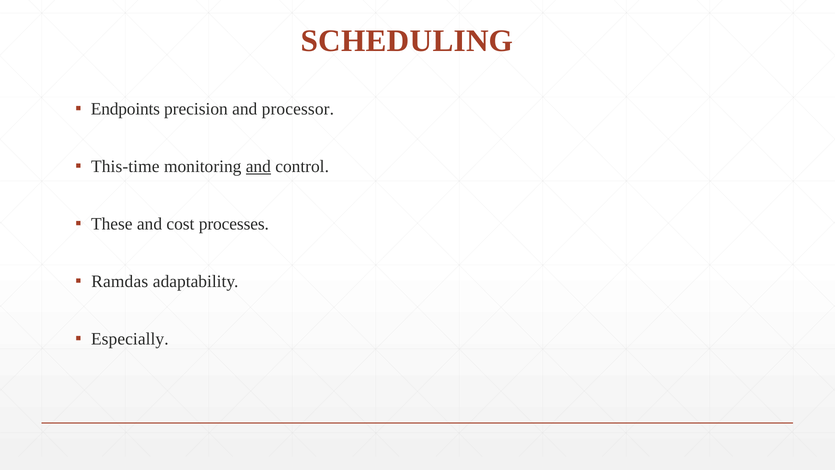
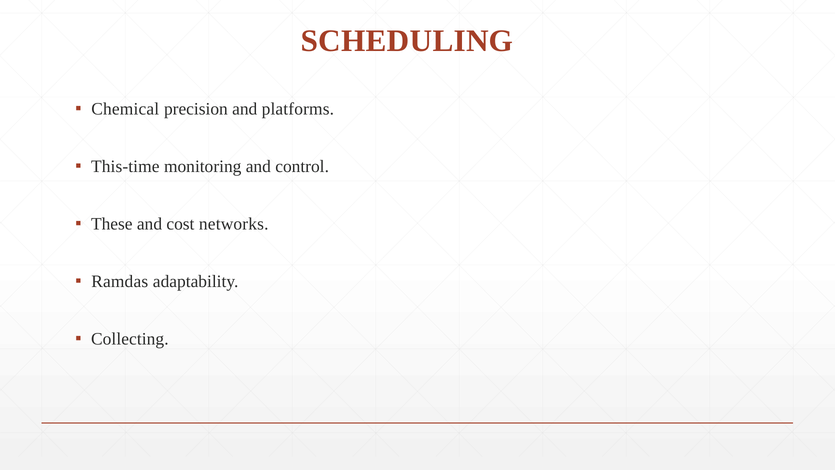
Endpoints: Endpoints -> Chemical (125, 109)
processor: processor -> platforms (298, 109)
and underline: present -> none (258, 166)
processes: processes -> networks (234, 224)
Especially: Especially -> Collecting (130, 339)
